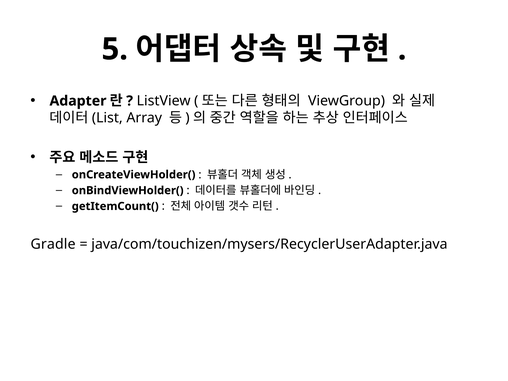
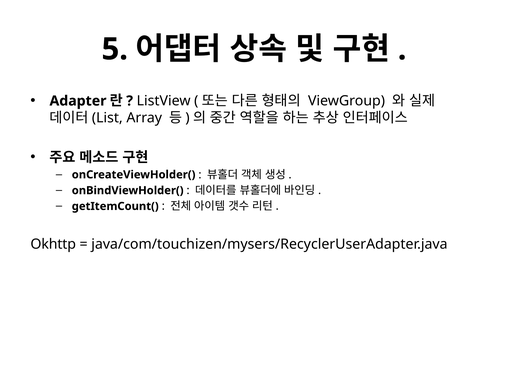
Gradle: Gradle -> Okhttp (53, 244)
